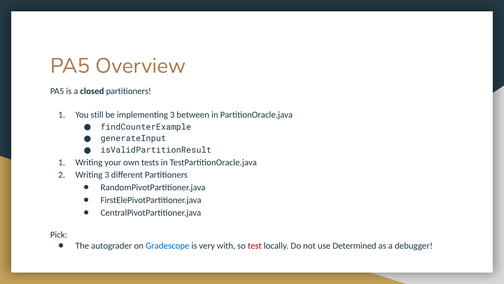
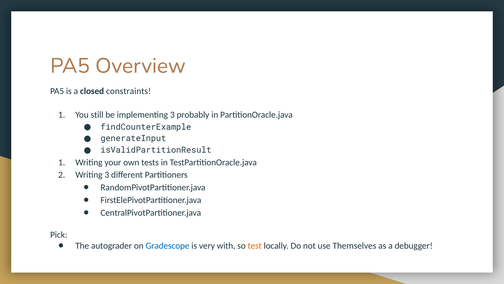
closed partitioners: partitioners -> constraints (129, 91)
between: between -> probably (193, 115)
test colour: red -> orange (255, 245)
Determined: Determined -> Themselves (354, 245)
